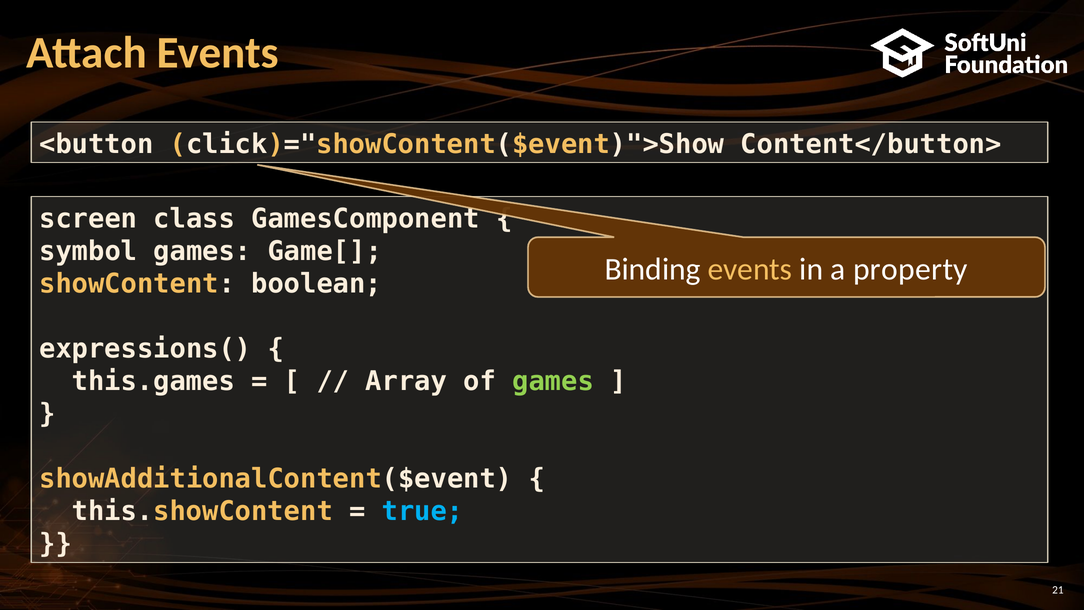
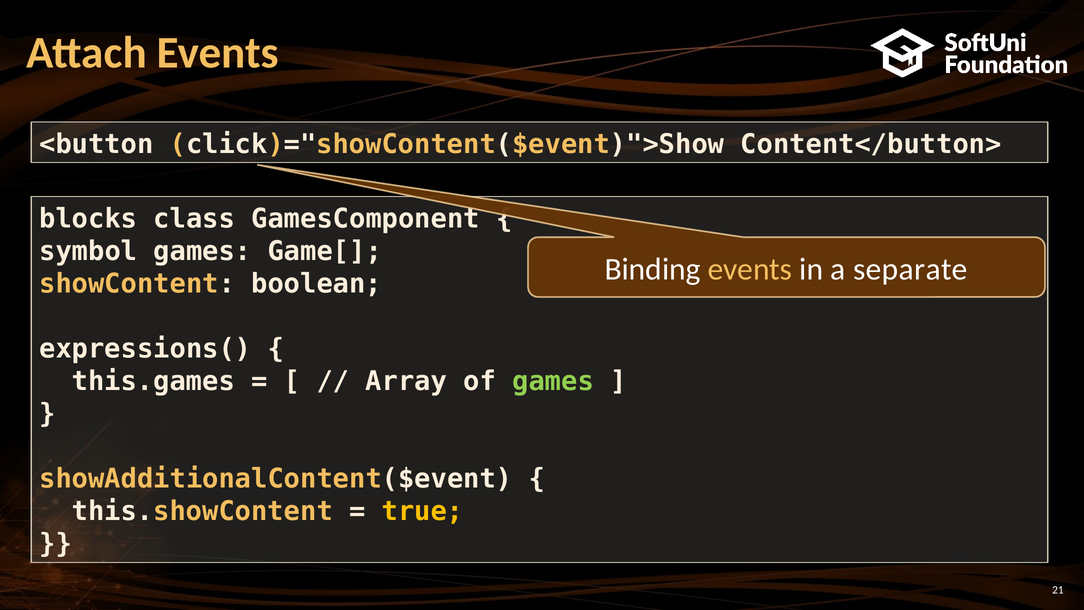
screen: screen -> blocks (88, 219)
property: property -> separate (910, 269)
true colour: light blue -> yellow (422, 511)
